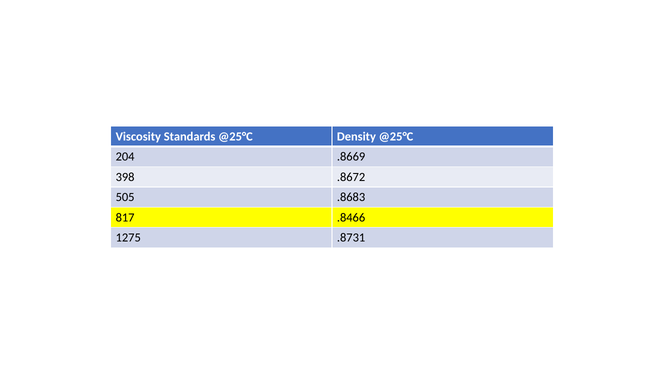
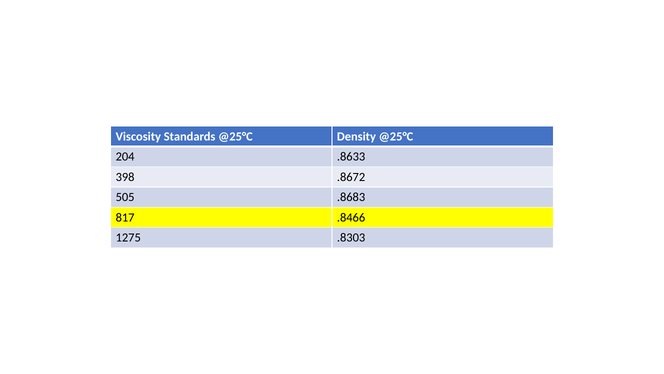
.8669: .8669 -> .8633 (351, 157)
.8731: .8731 -> .8303 (351, 237)
